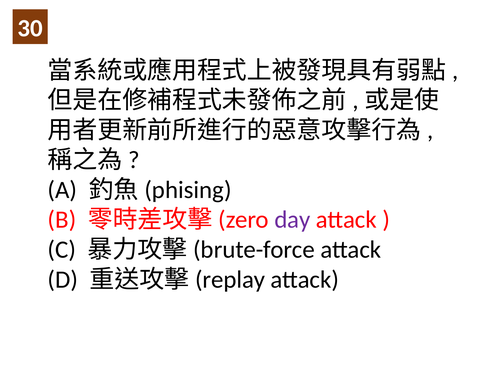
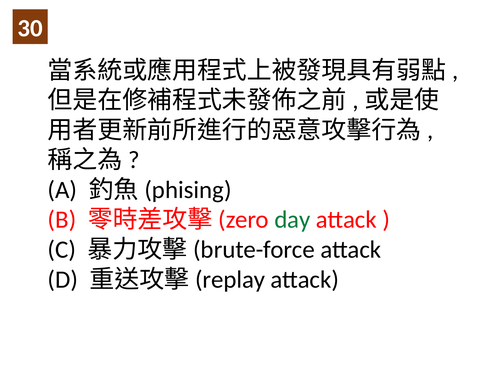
day colour: purple -> green (292, 220)
